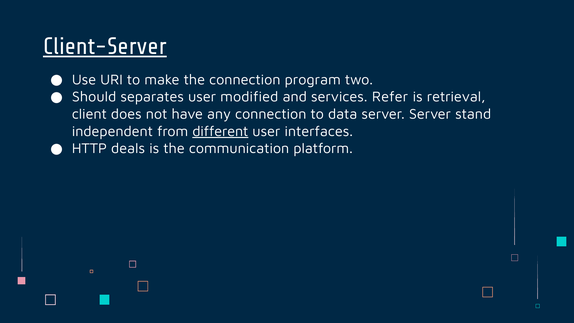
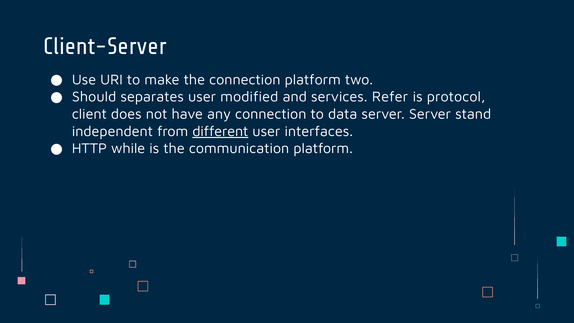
Client-Server underline: present -> none (105, 46)
connection program: program -> platform (313, 80)
retrieval: retrieval -> protocol (456, 97)
deals: deals -> while (128, 149)
